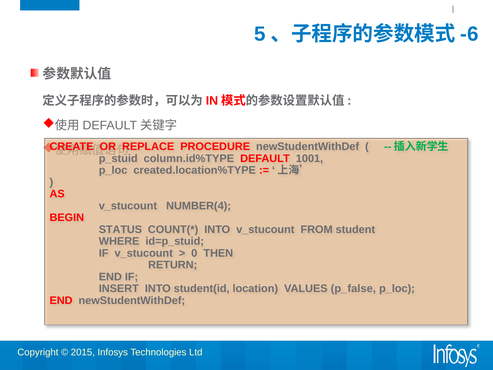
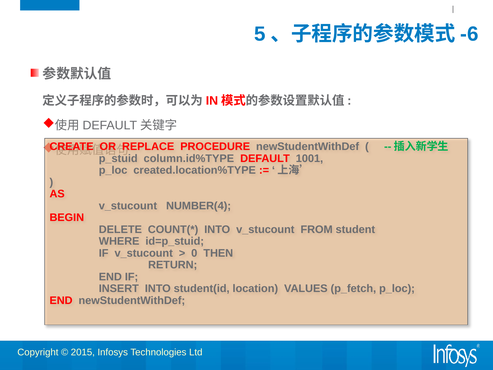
STATUS: STATUS -> DELETE (120, 229)
p_false: p_false -> p_fetch (353, 288)
